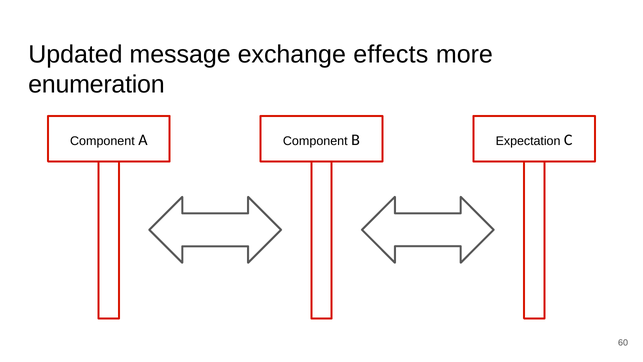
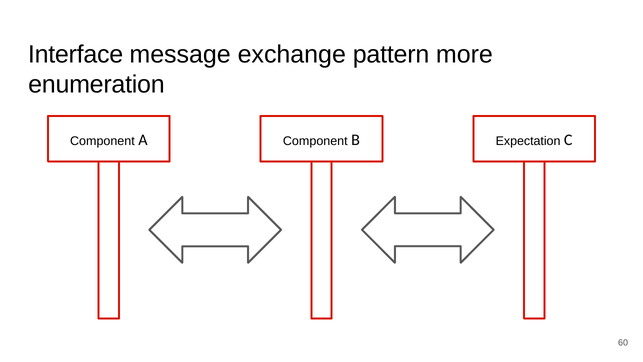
Updated: Updated -> Interface (76, 54)
effects: effects -> pattern (391, 54)
